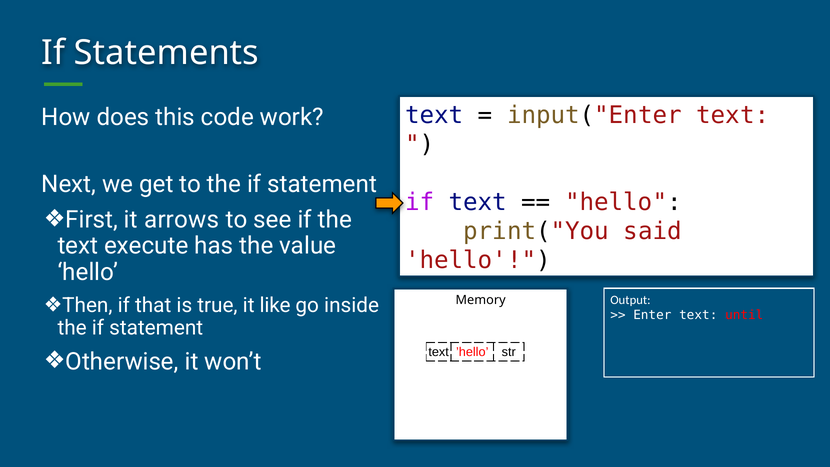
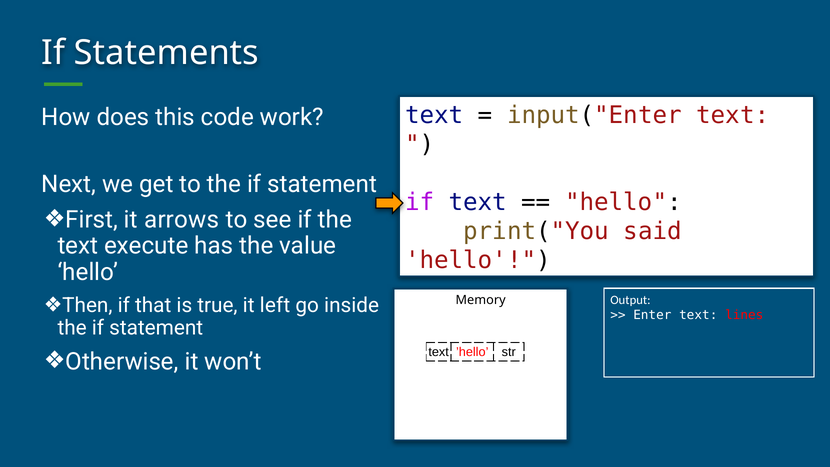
like: like -> left (275, 306)
until: until -> lines (744, 315)
